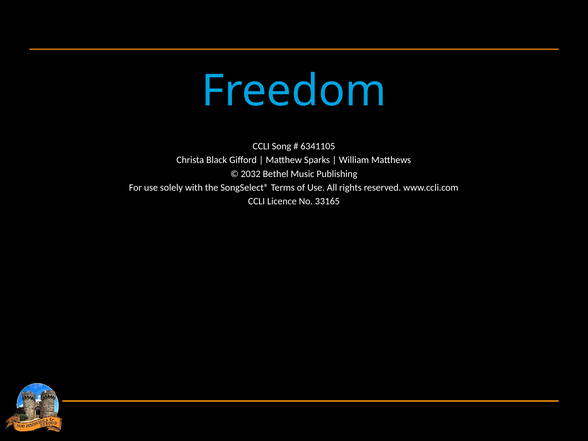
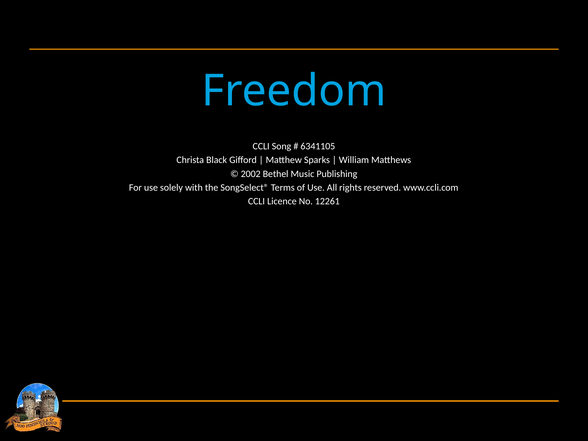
2032: 2032 -> 2002 (251, 174)
33165: 33165 -> 12261 (327, 201)
